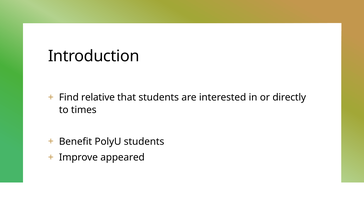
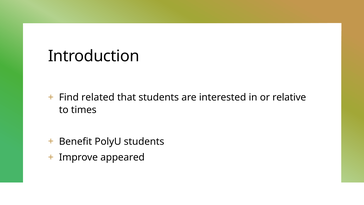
relative: relative -> related (98, 97)
directly: directly -> relative (289, 97)
